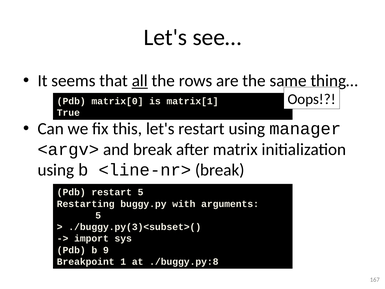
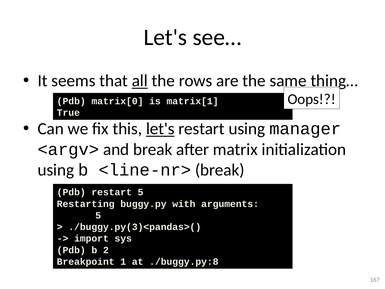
let's underline: none -> present (160, 129)
./buggy.py(3)<subset>(: ./buggy.py(3)<subset>( -> ./buggy.py(3)<pandas>( (135, 227)
9: 9 -> 2 (106, 250)
